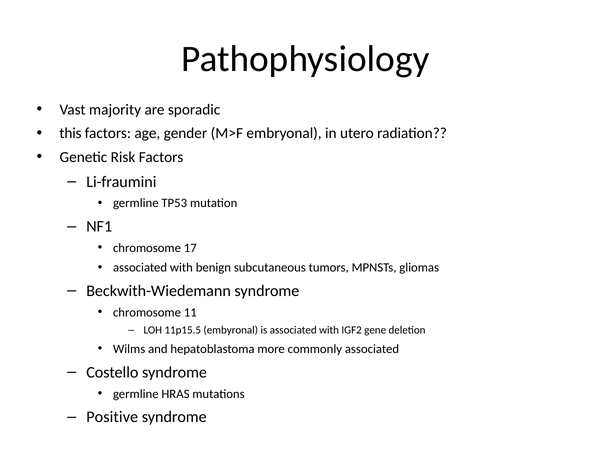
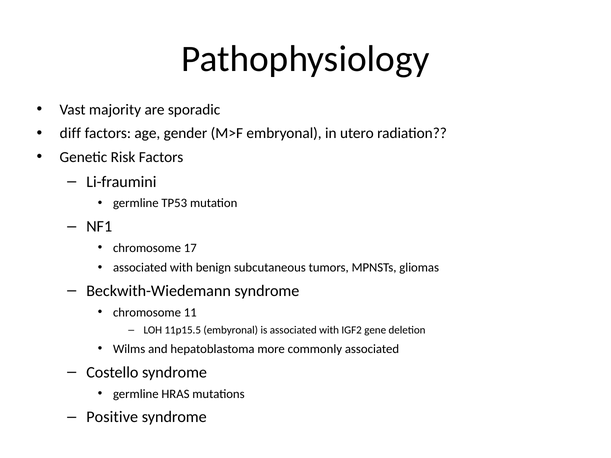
this: this -> diff (70, 133)
